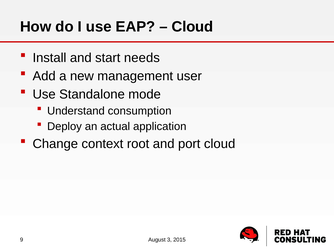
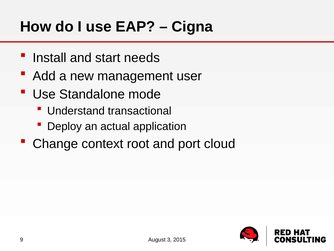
Cloud: Cloud -> Cigna (192, 27)
consumption: consumption -> transactional (140, 111)
